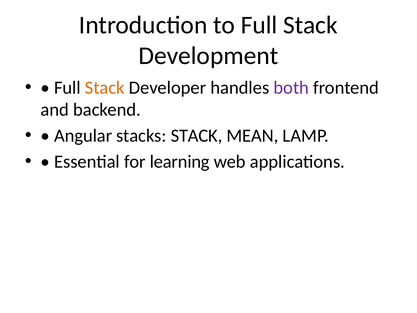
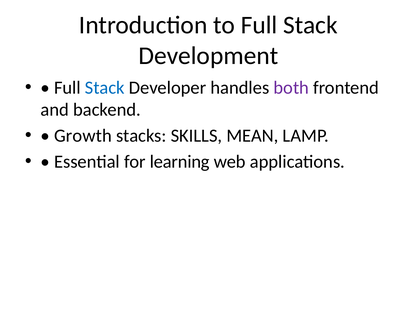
Stack colour: orange -> blue (105, 87)
Angular: Angular -> Growth (83, 136)
stacks STACK: STACK -> SKILLS (196, 136)
